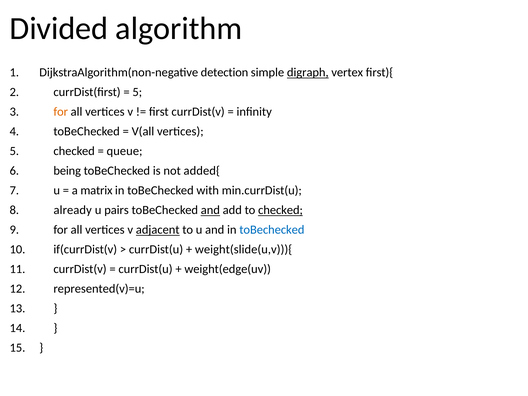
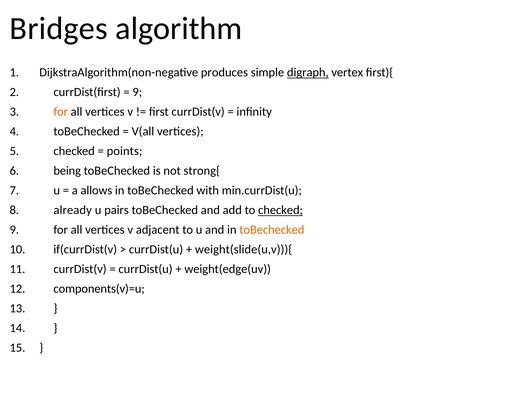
Divided: Divided -> Bridges (59, 29)
detection: detection -> produces (224, 73)
5: 5 -> 9 (137, 92)
queue: queue -> points (125, 151)
added{: added{ -> strong{ (202, 171)
matrix: matrix -> allows (96, 191)
and underline: present -> none (210, 210)
adjacent underline: present -> none (158, 230)
toBechecked colour: blue -> orange (272, 230)
represented(v)=u: represented(v)=u -> components(v)=u (99, 289)
